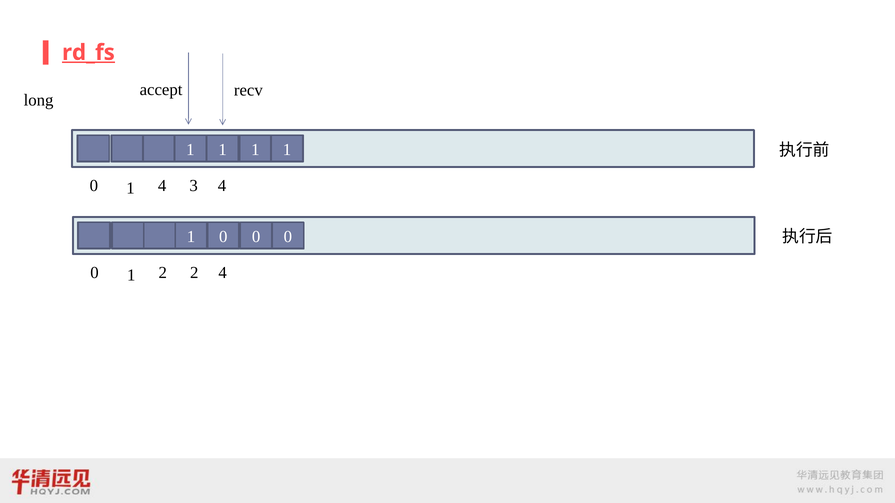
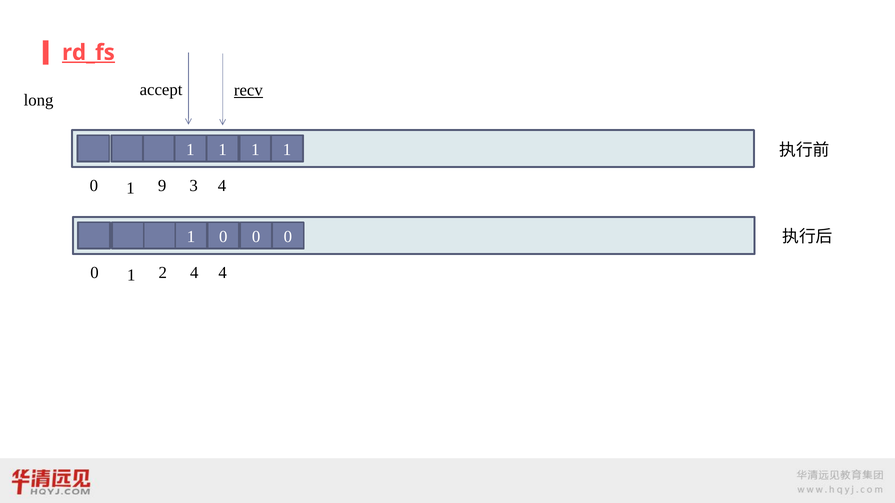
recv underline: none -> present (248, 90)
1 4: 4 -> 9 (162, 186)
2 2: 2 -> 4 (194, 273)
